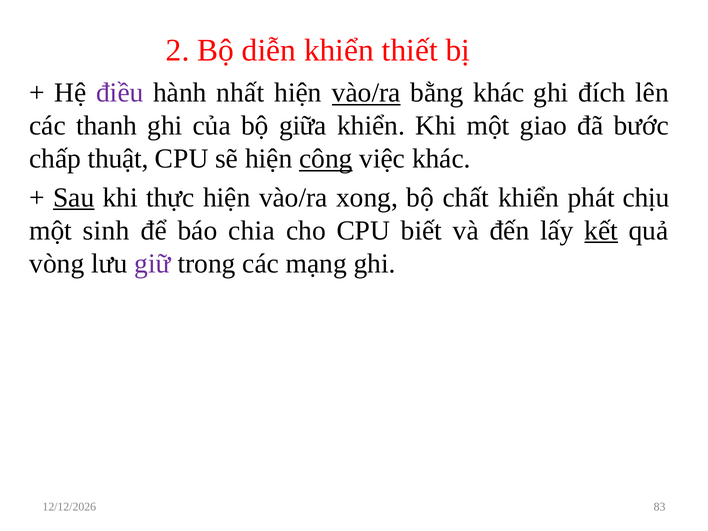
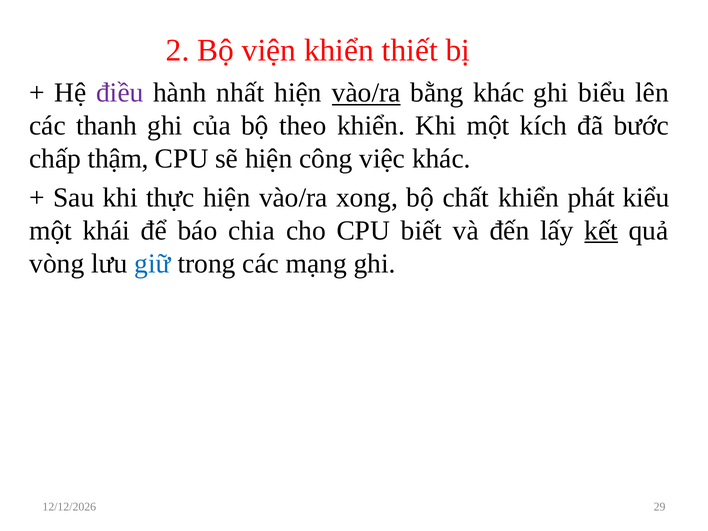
diễn: diễn -> viện (269, 50)
đích: đích -> biểu (602, 93)
giữa: giữa -> theo (303, 126)
giao: giao -> kích (543, 126)
thuật: thuật -> thậm (118, 159)
công underline: present -> none (326, 159)
Sau underline: present -> none (74, 197)
chịu: chịu -> kiểu (646, 197)
sinh: sinh -> khái (106, 231)
giữ colour: purple -> blue (153, 264)
83: 83 -> 29 (660, 507)
